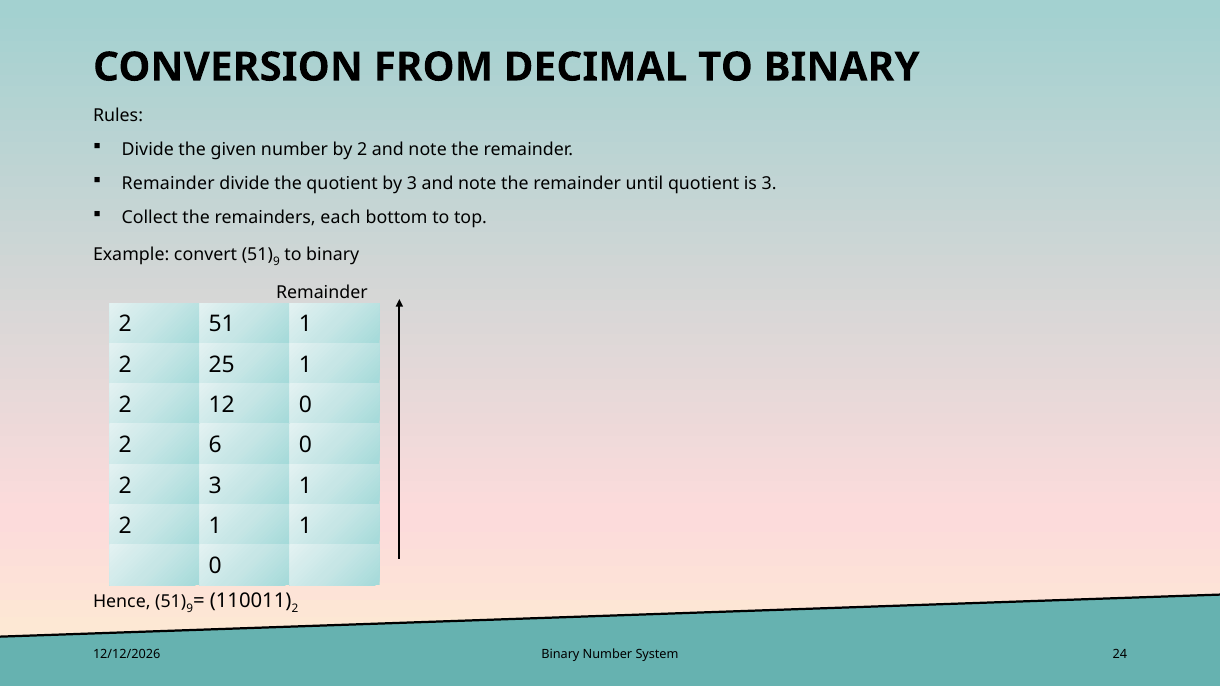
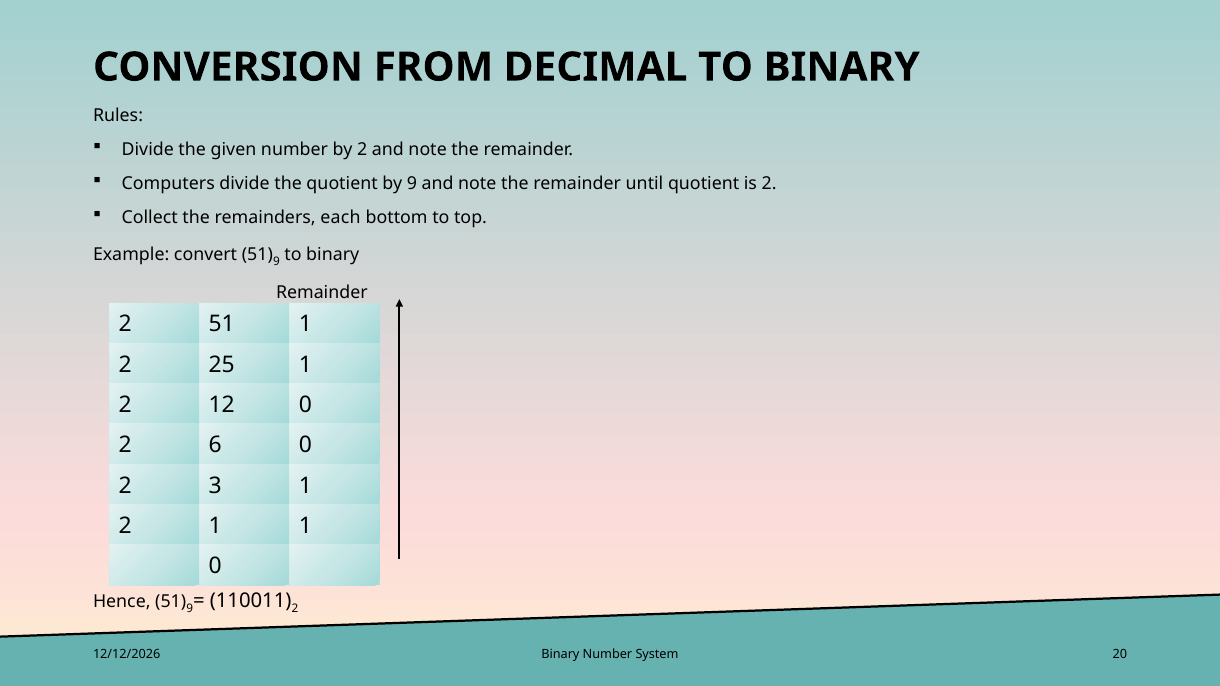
Remainder: Remainder -> Computers (168, 184)
by 3: 3 -> 9 (412, 184)
is 3: 3 -> 2 (769, 184)
24: 24 -> 20 (1120, 654)
